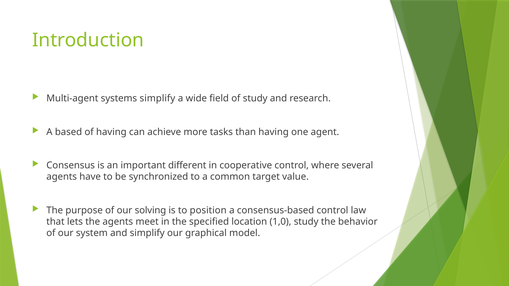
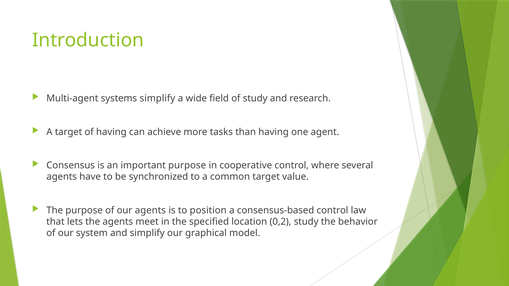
A based: based -> target (69, 132)
important different: different -> purpose (187, 166)
our solving: solving -> agents (150, 211)
1,0: 1,0 -> 0,2 (280, 222)
